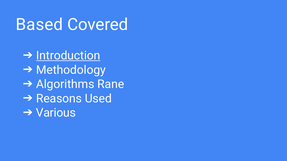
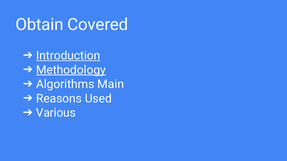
Based: Based -> Obtain (39, 25)
Methodology underline: none -> present (71, 70)
Rane: Rane -> Main (111, 84)
